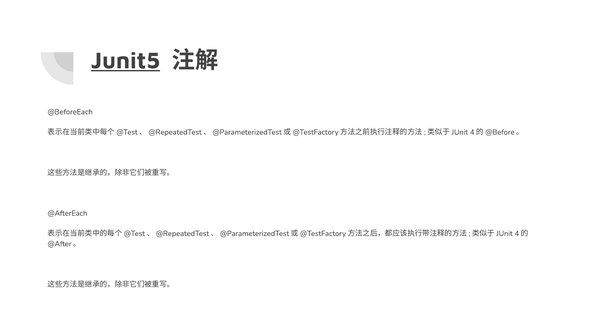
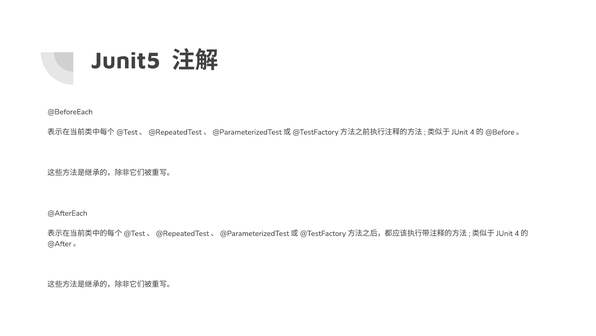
Junit5 underline: present -> none (125, 60)
